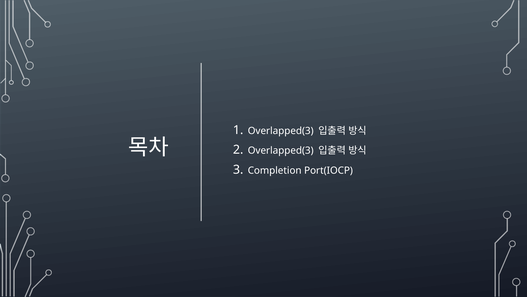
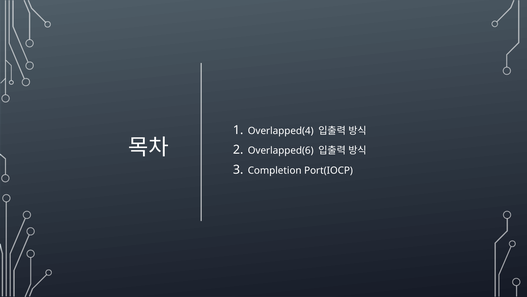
Overlapped(3: Overlapped(3 -> Overlapped(4 (281, 131)
Overlapped(3: Overlapped(3 -> Overlapped(6 (281, 150)
